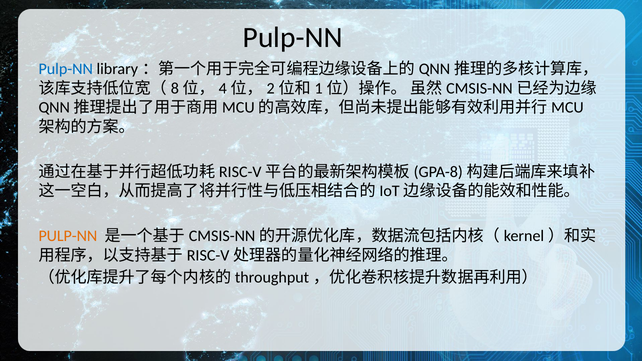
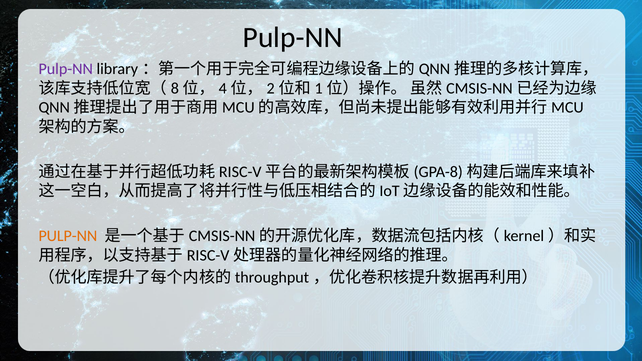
Pulp-NN colour: blue -> purple (66, 69)
